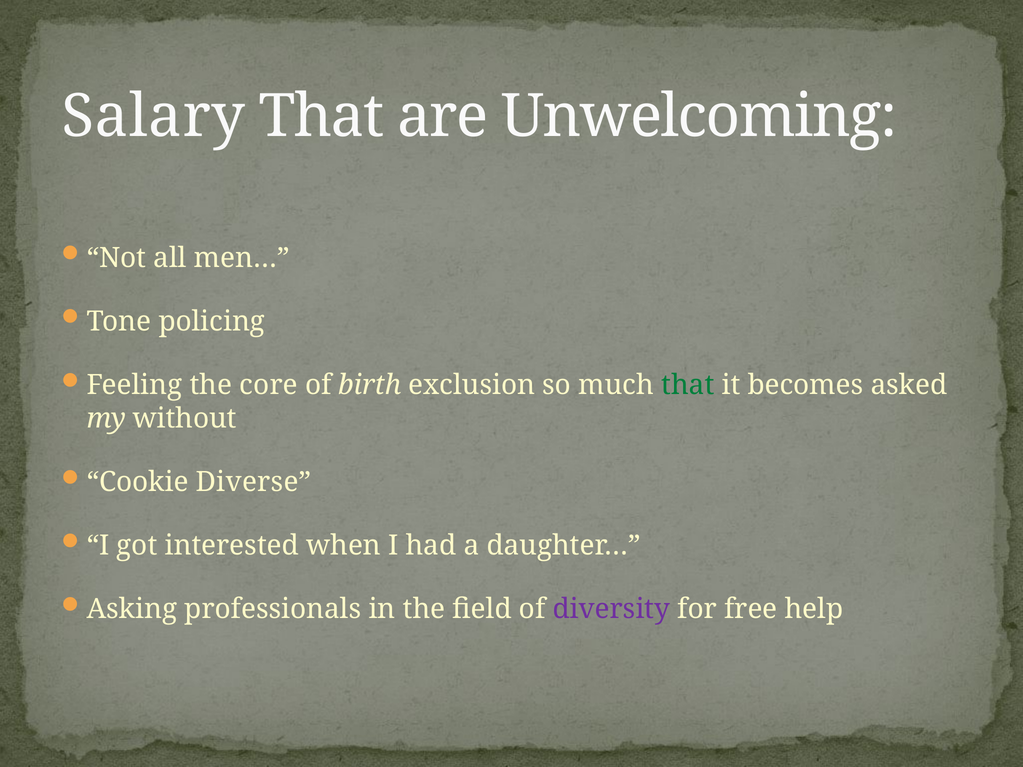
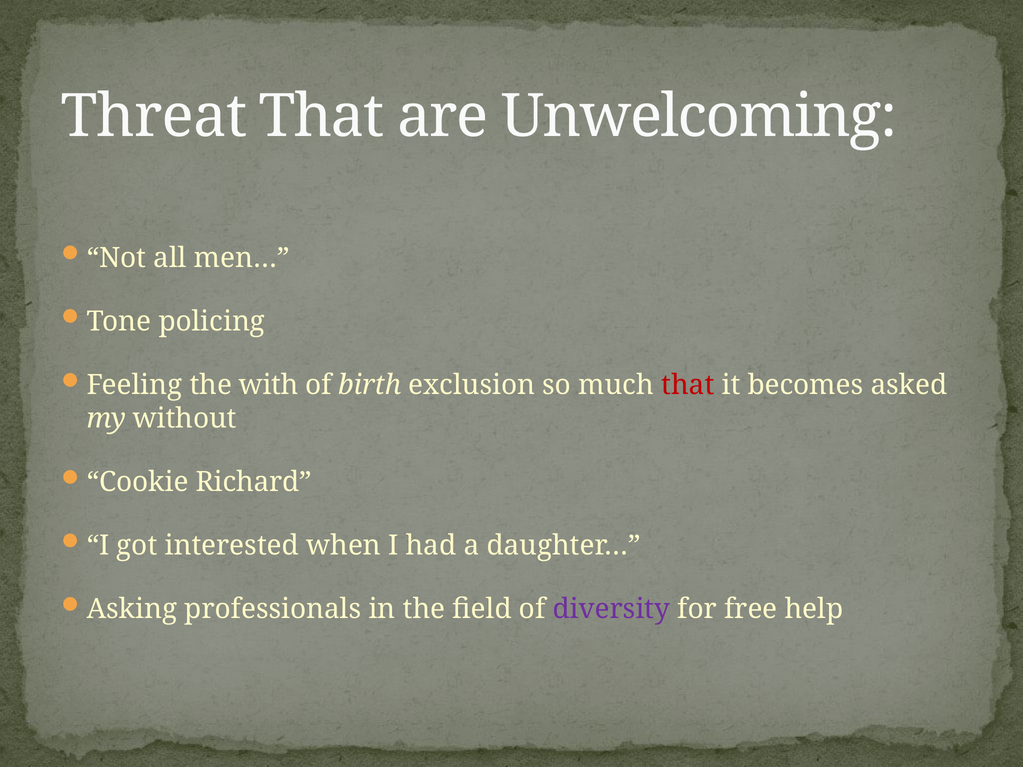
Salary: Salary -> Threat (154, 117)
core: core -> with (269, 385)
that colour: green -> red (688, 385)
Diverse: Diverse -> Richard (254, 482)
